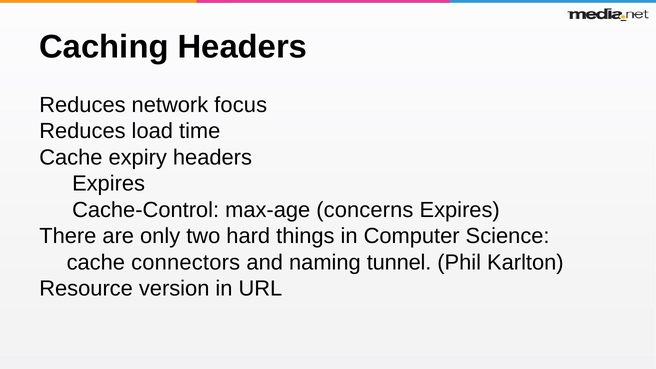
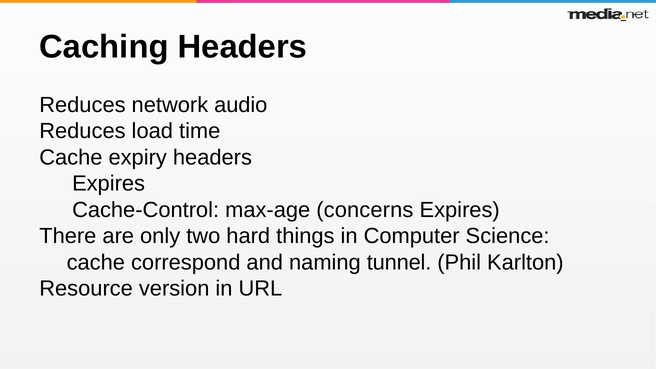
focus: focus -> audio (241, 105)
connectors: connectors -> correspond (186, 262)
